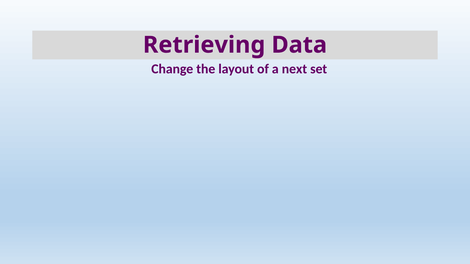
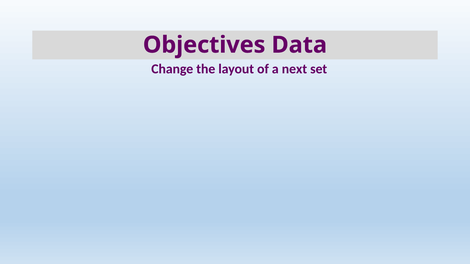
Retrieving: Retrieving -> Objectives (204, 45)
